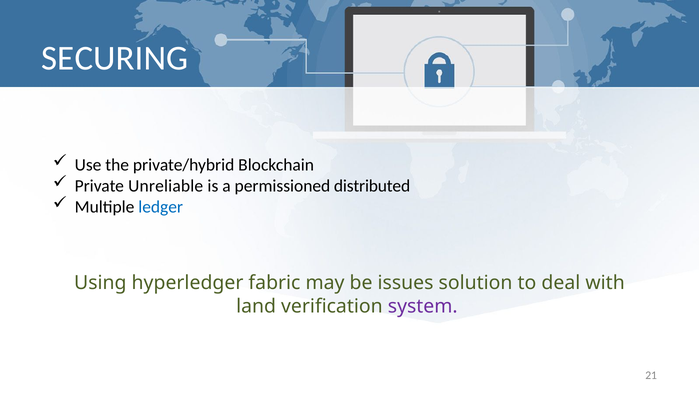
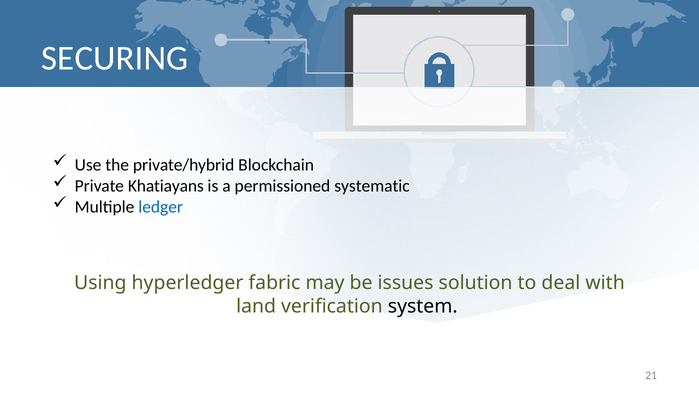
Unreliable: Unreliable -> Khatiayans (166, 186)
distributed: distributed -> systematic (372, 186)
system colour: purple -> black (423, 306)
